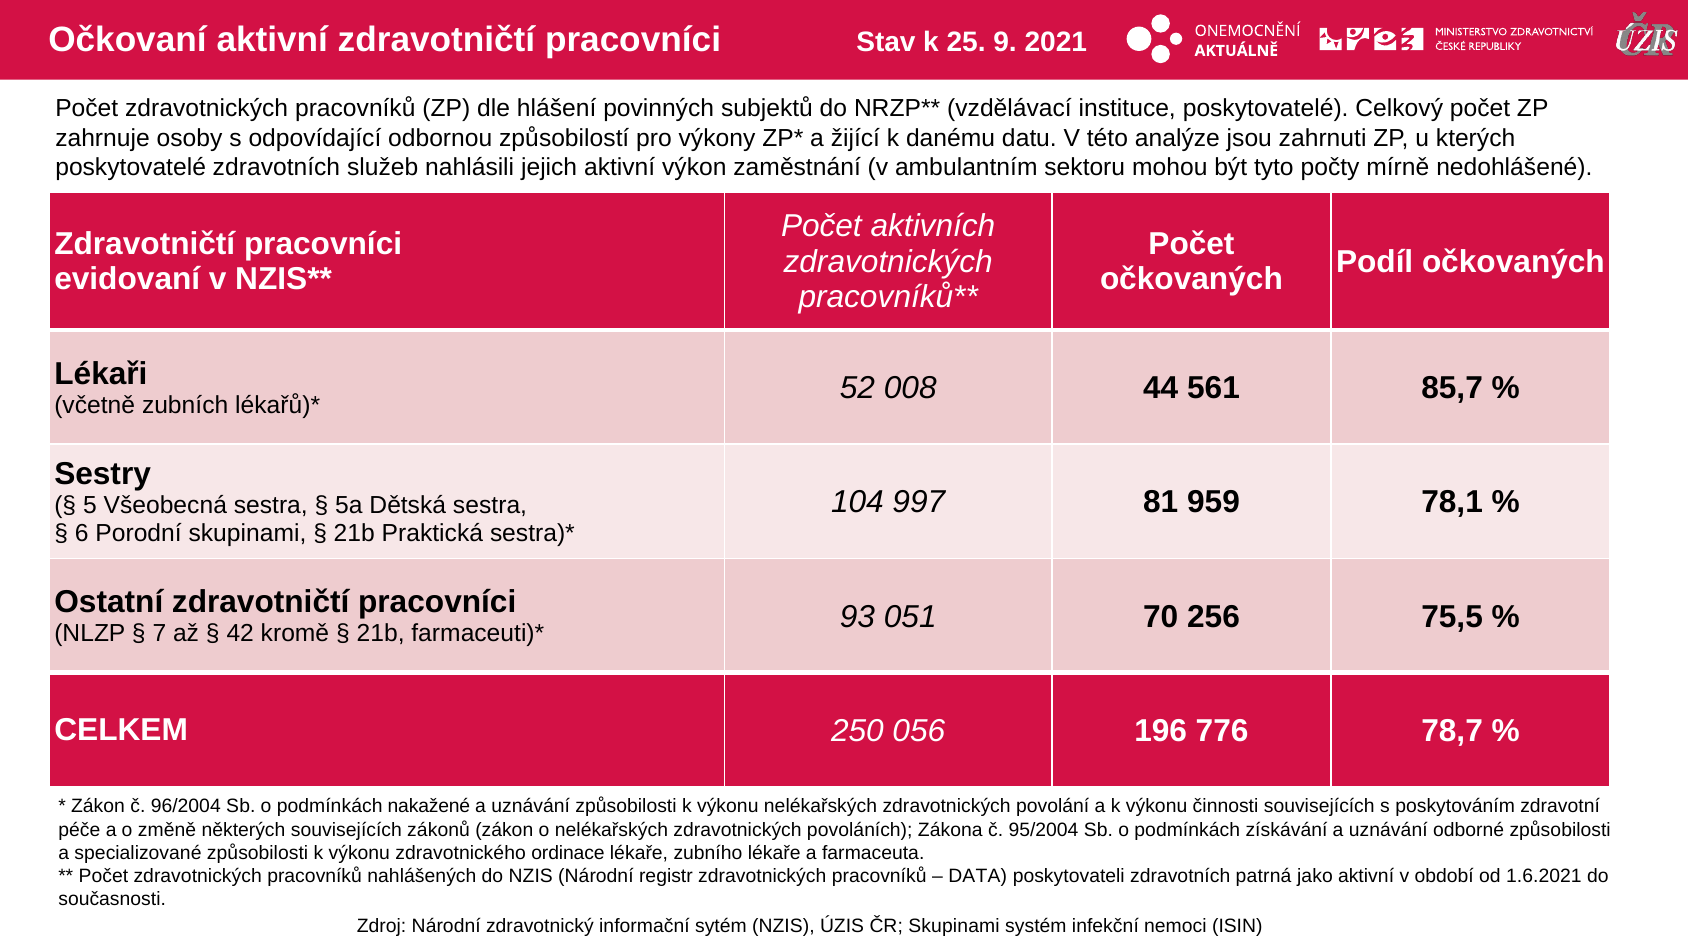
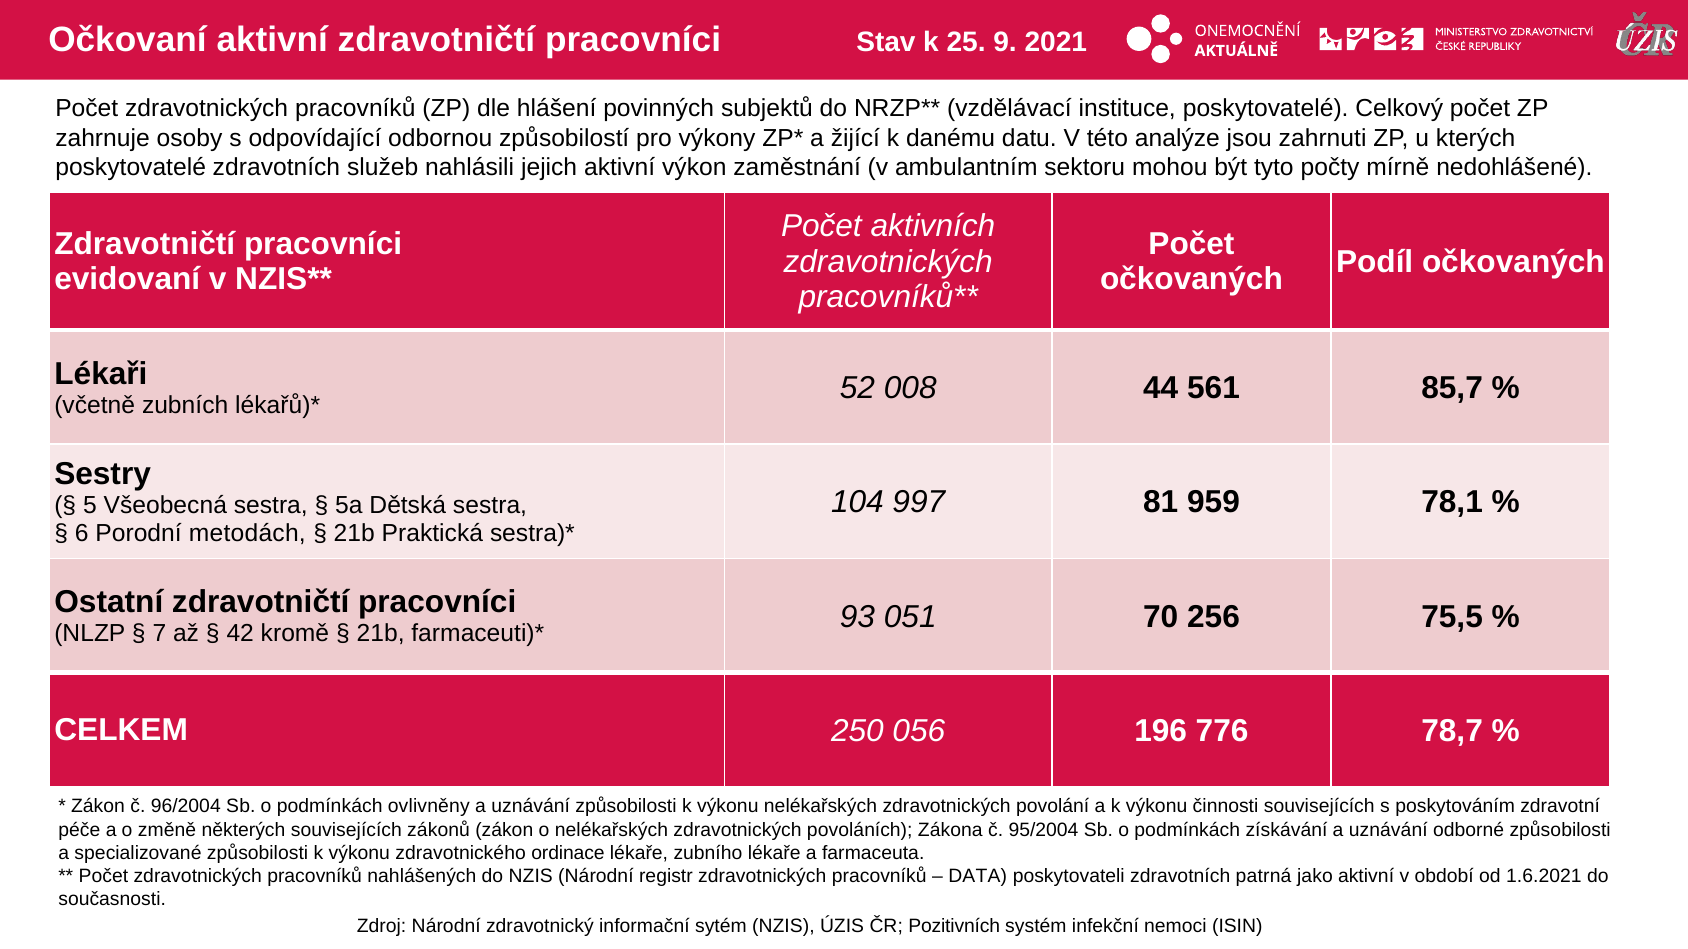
Porodní skupinami: skupinami -> metodách (247, 533)
nakažené: nakažené -> ovlivněny (429, 807)
ČR Skupinami: Skupinami -> Pozitivních (954, 927)
